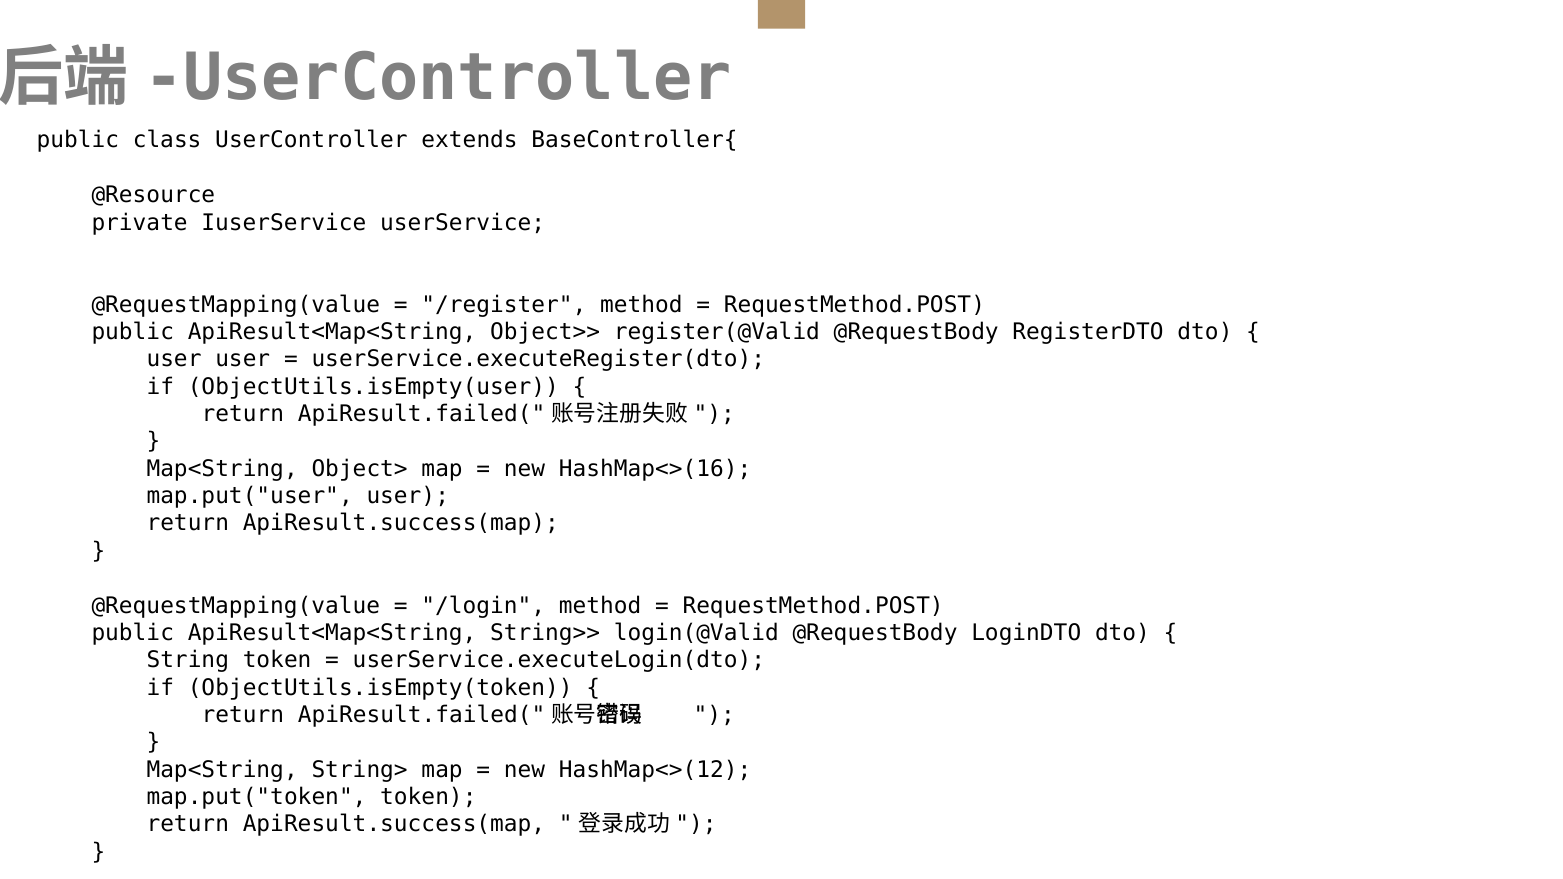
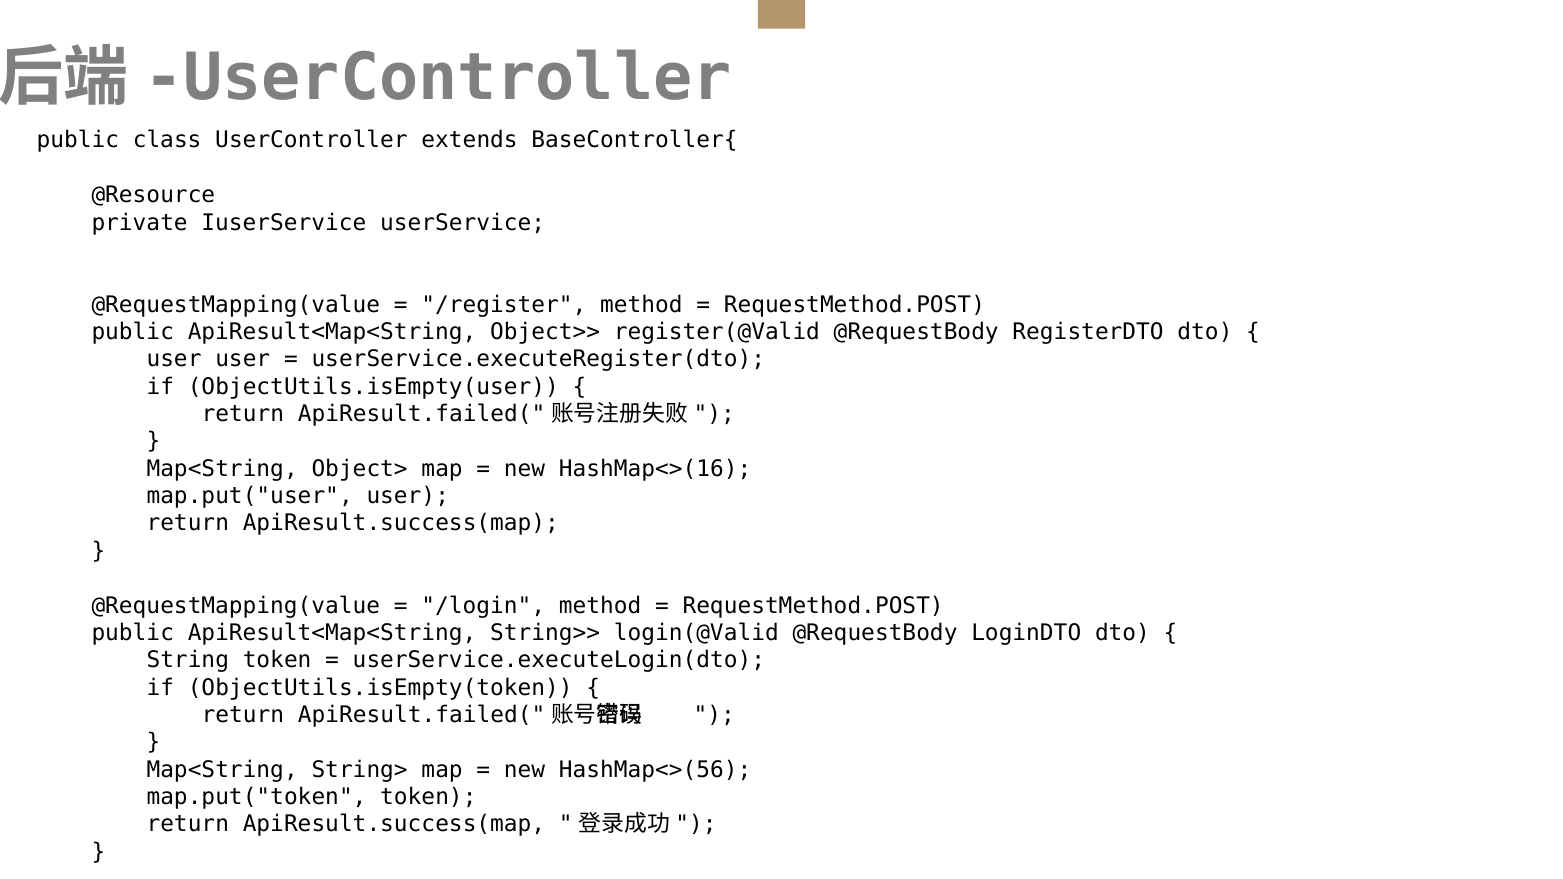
HashMap<>(12: HashMap<>(12 -> HashMap<>(56 (655, 770)
